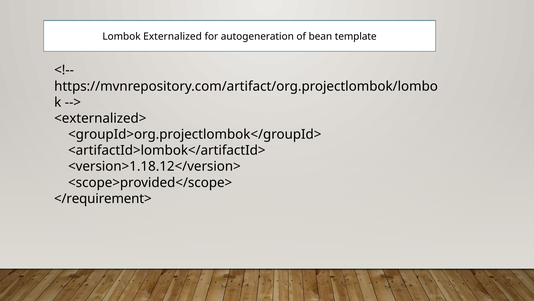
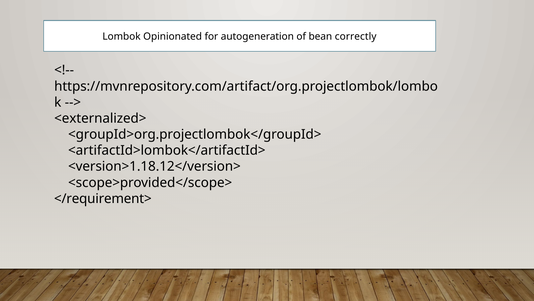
Externalized: Externalized -> Opinionated (173, 37)
template: template -> correctly (356, 37)
